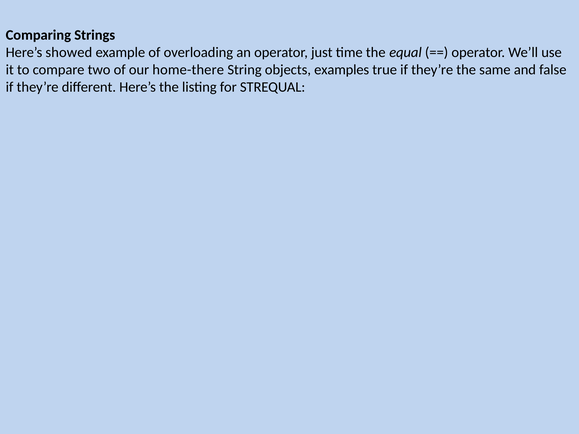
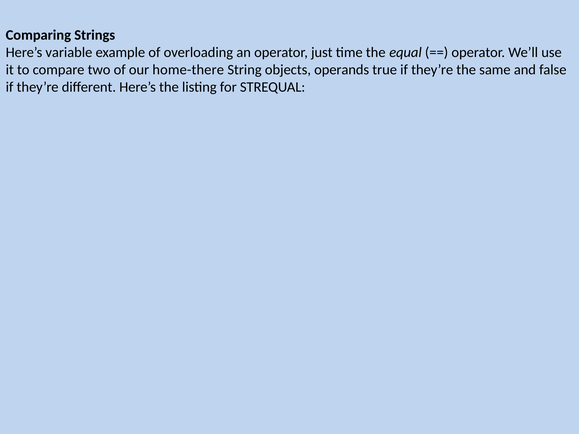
showed: showed -> variable (69, 53)
examples: examples -> operands (342, 70)
